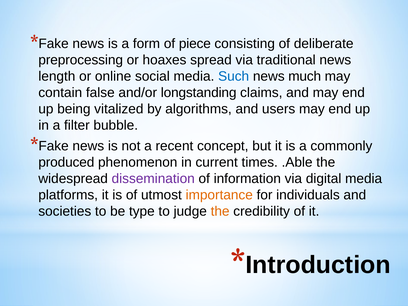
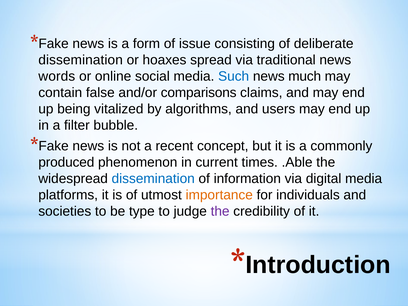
piece: piece -> issue (195, 44)
preprocessing: preprocessing -> dissemination (81, 60)
length: length -> words (57, 76)
longstanding: longstanding -> comparisons (199, 93)
dissemination colour: purple -> blue (153, 179)
the colour: orange -> purple (220, 211)
